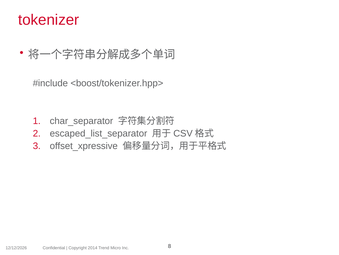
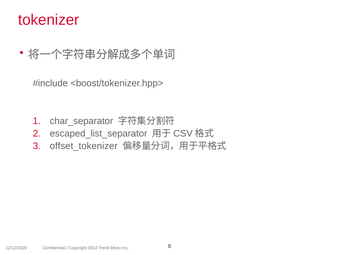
offset_xpressive: offset_xpressive -> offset_tokenizer (84, 146)
